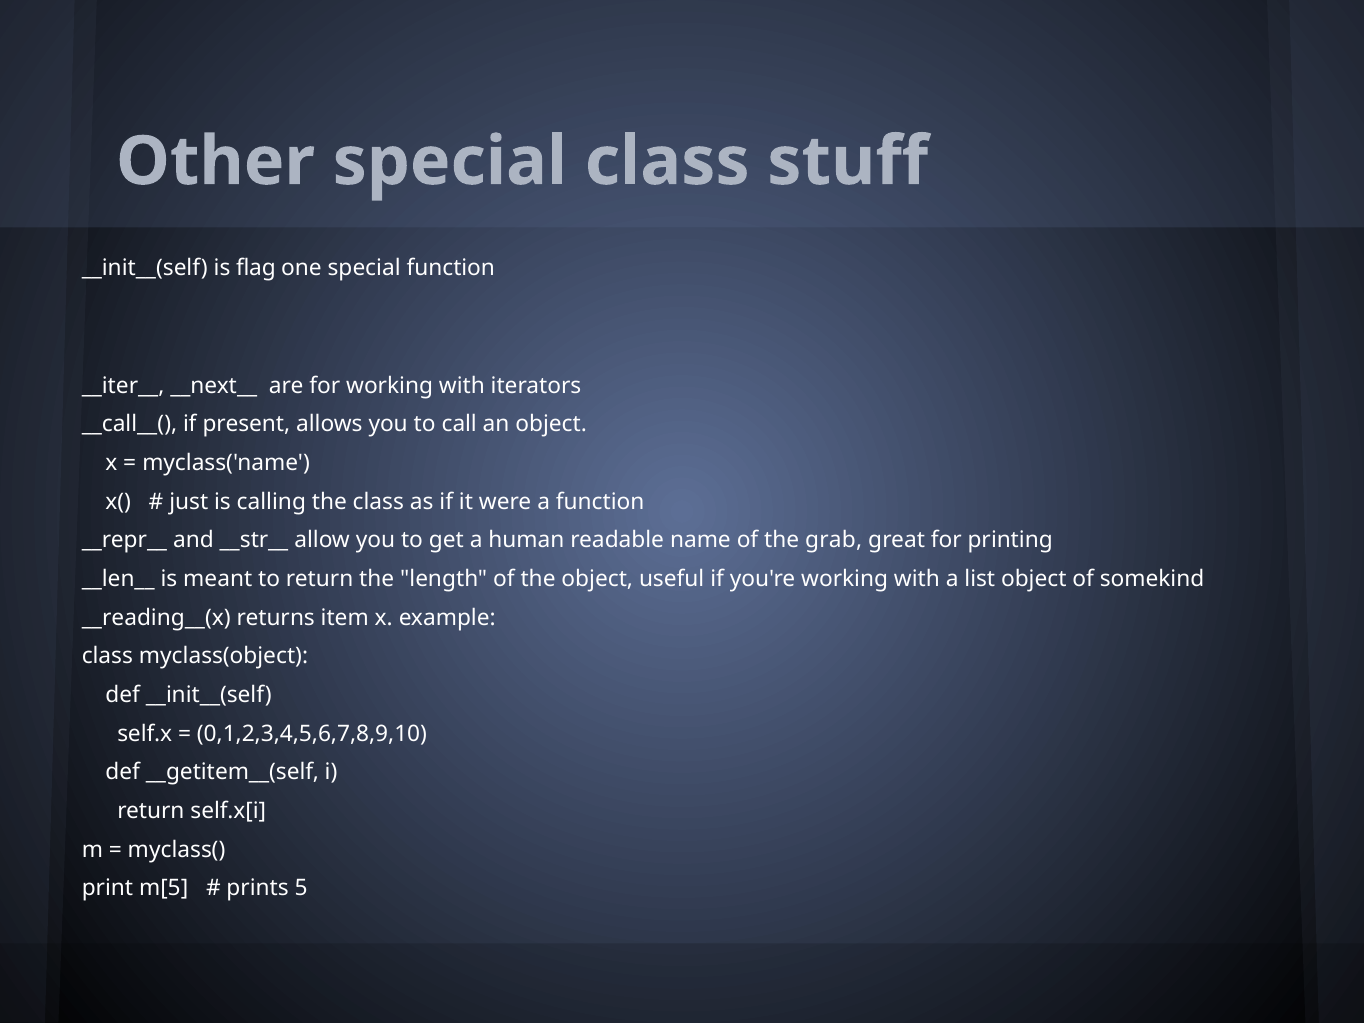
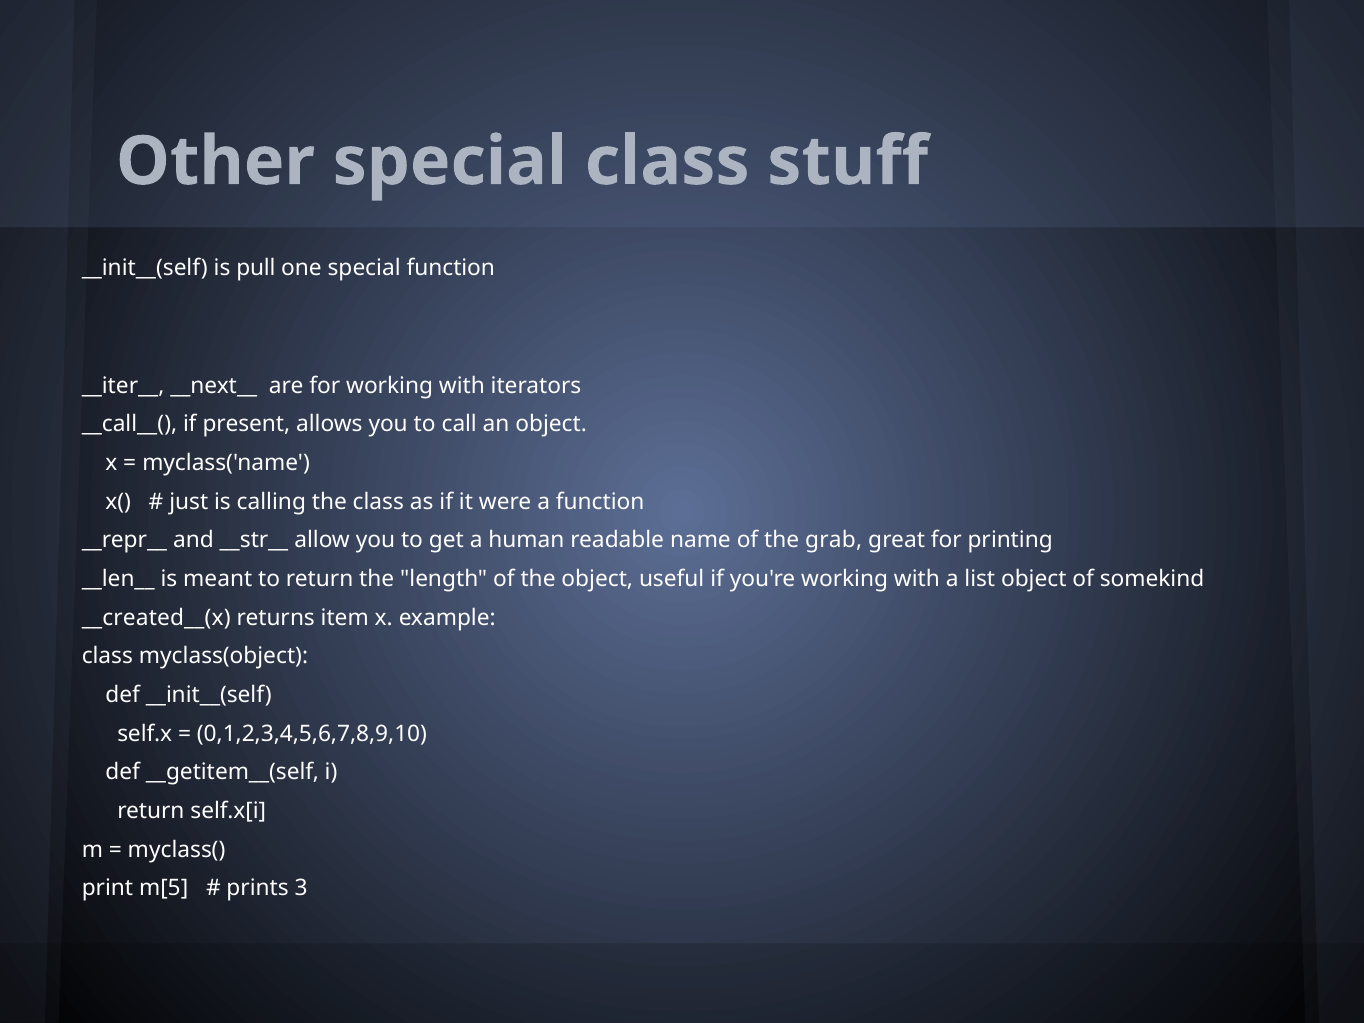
flag: flag -> pull (256, 268)
__reading__(x: __reading__(x -> __created__(x (156, 618)
5: 5 -> 3 (301, 888)
